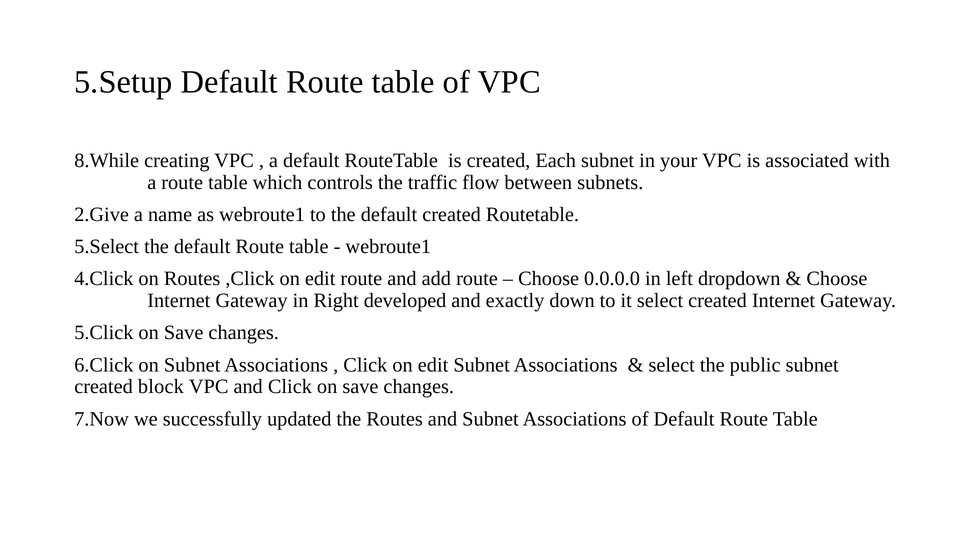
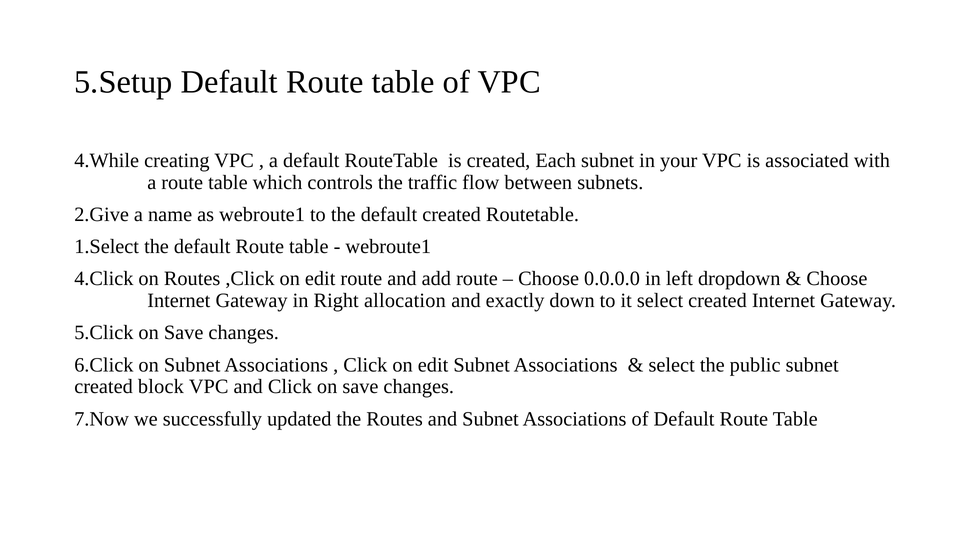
8.While: 8.While -> 4.While (107, 160)
5.Select: 5.Select -> 1.Select (107, 246)
developed: developed -> allocation (405, 301)
